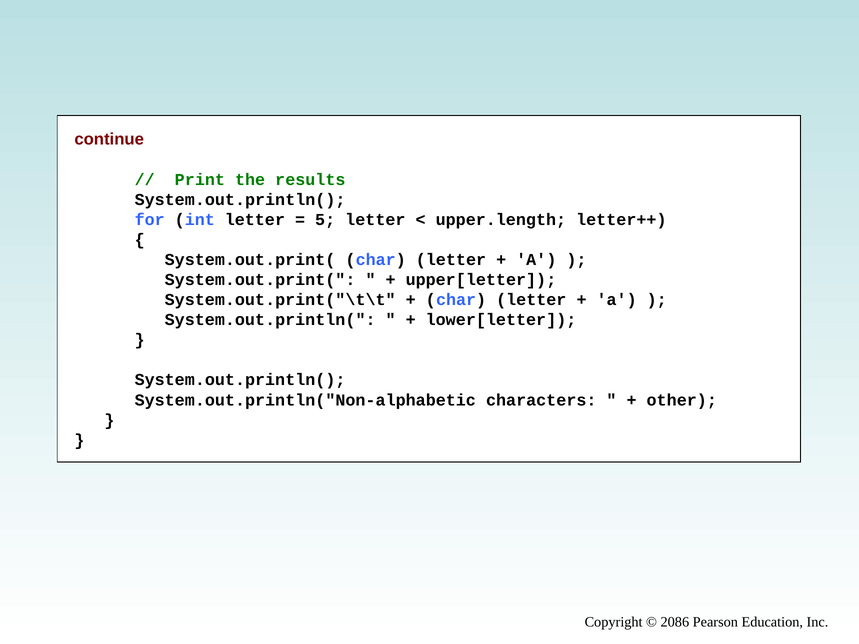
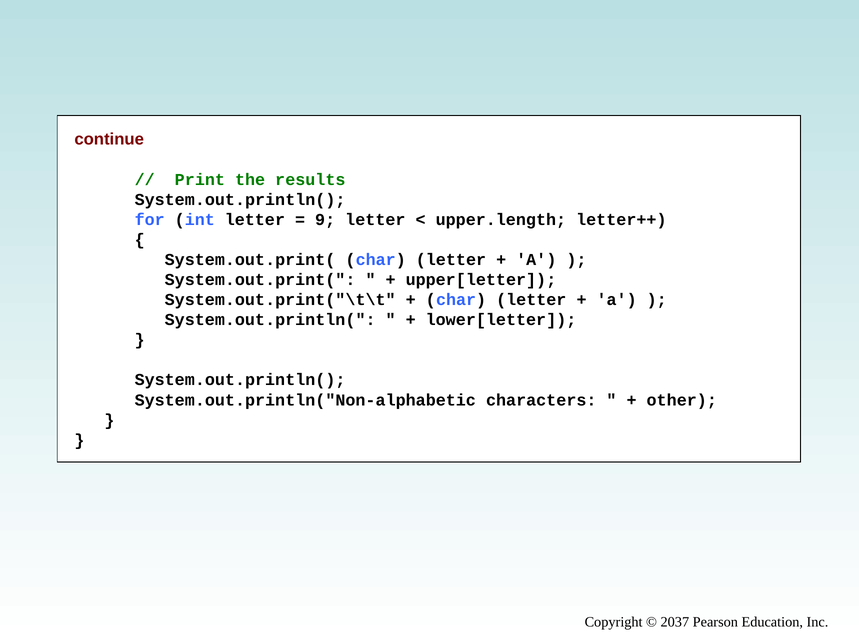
5: 5 -> 9 (325, 220)
2086: 2086 -> 2037 (675, 622)
